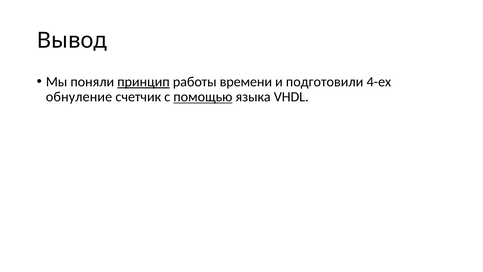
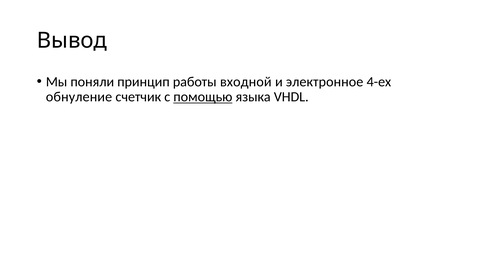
принцип underline: present -> none (143, 82)
времени: времени -> входной (246, 82)
подготовили: подготовили -> электронное (325, 82)
